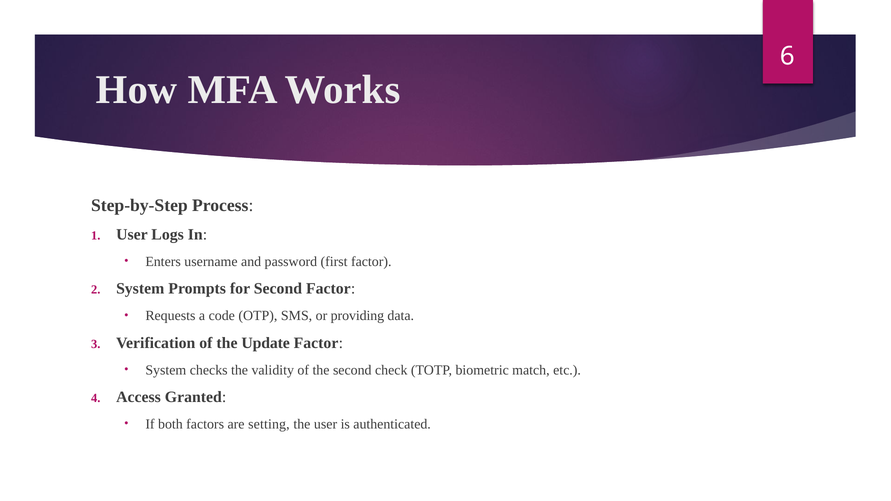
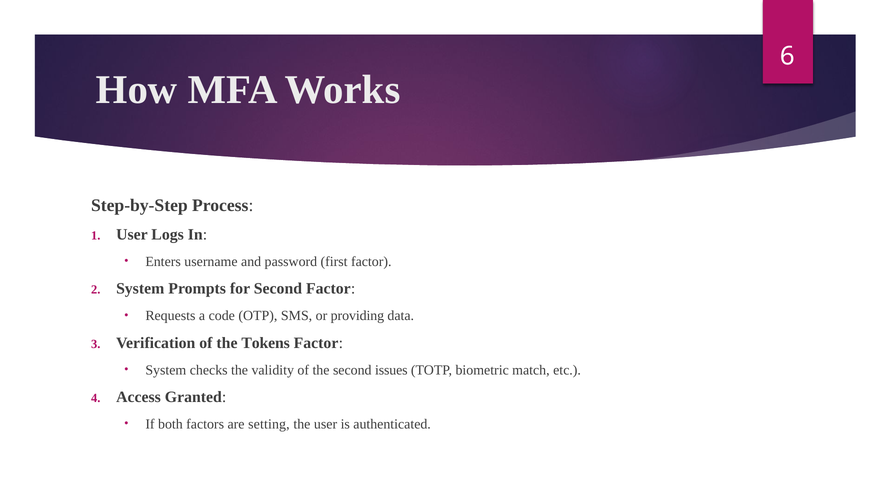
Update: Update -> Tokens (266, 343)
check: check -> issues (391, 370)
